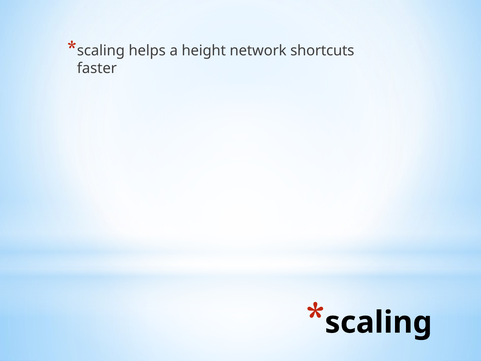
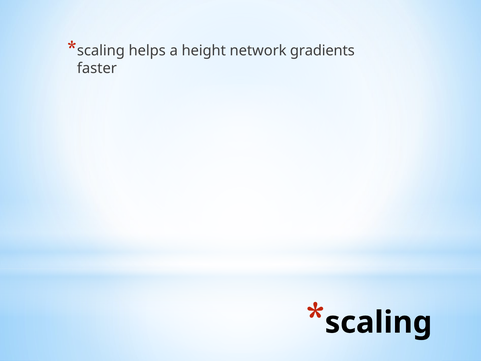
shortcuts: shortcuts -> gradients (322, 51)
